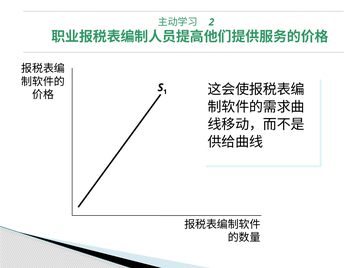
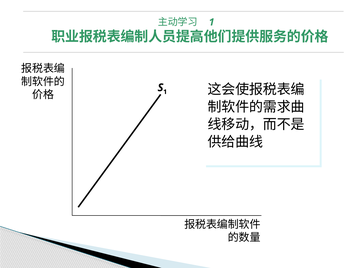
2: 2 -> 1 (212, 22)
